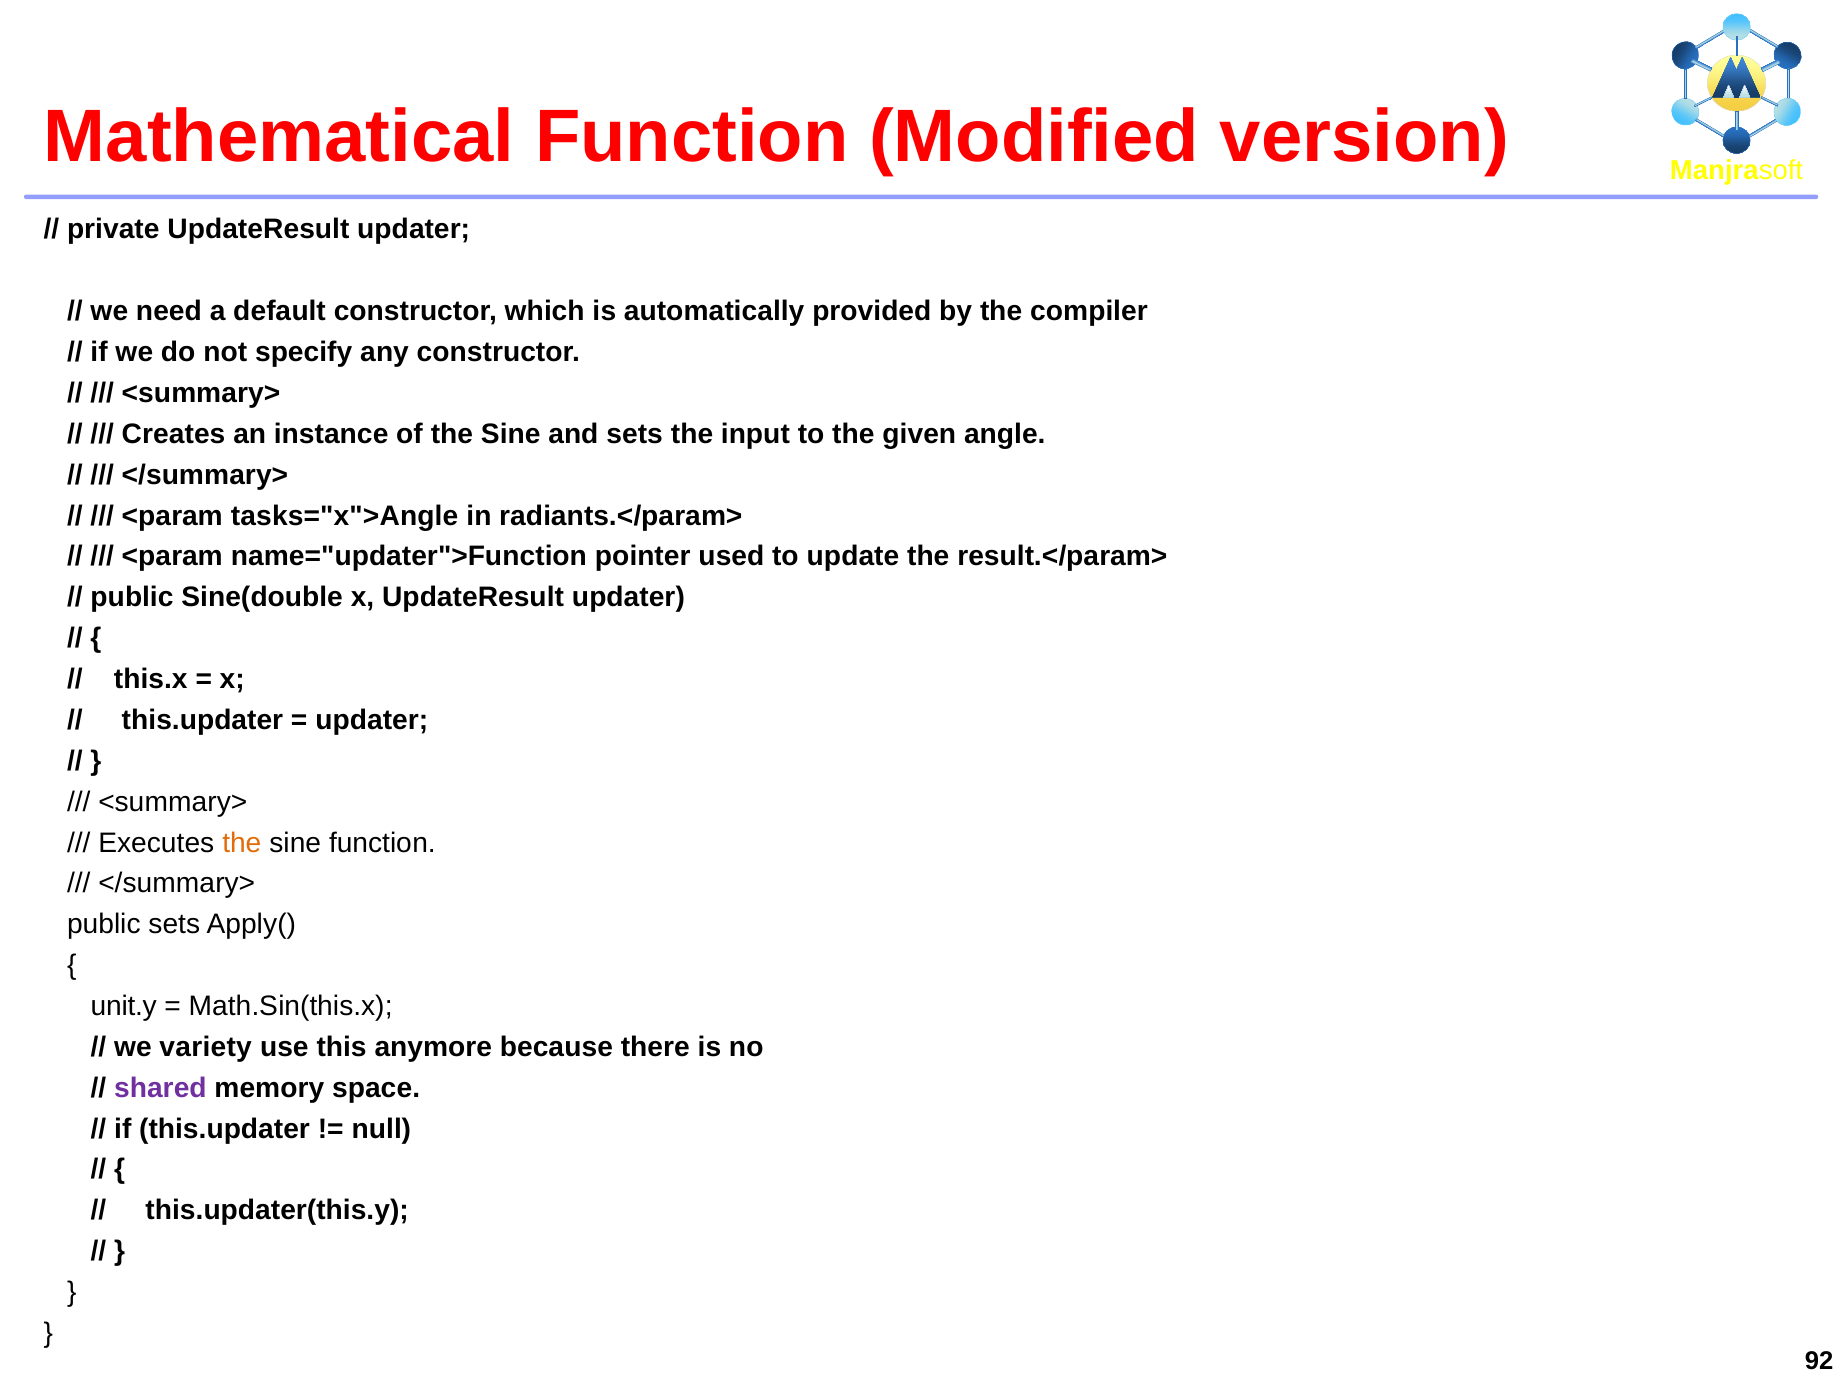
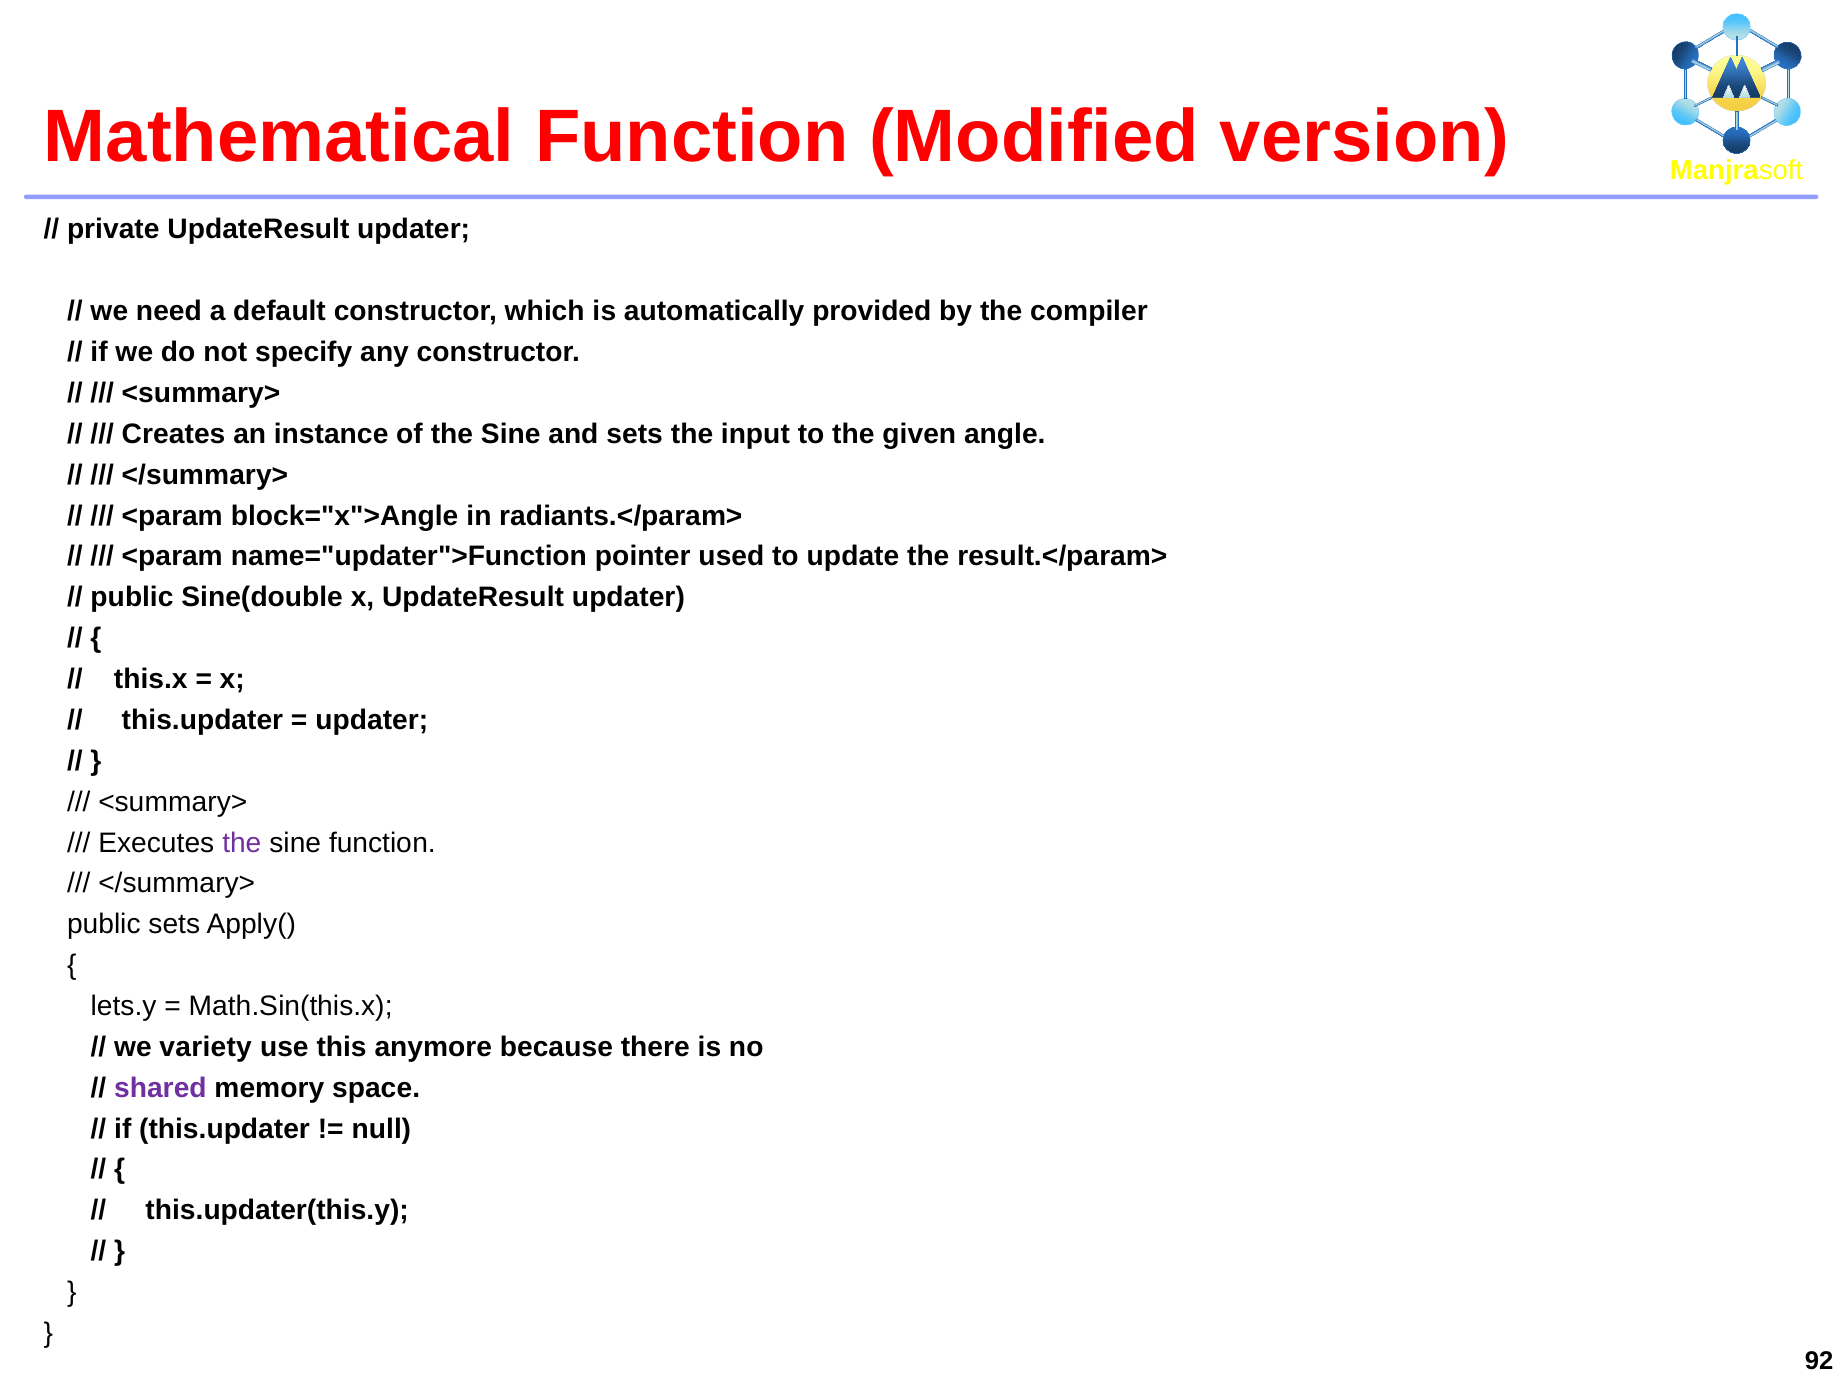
tasks="x">Angle: tasks="x">Angle -> block="x">Angle (345, 516)
the colour: orange -> purple (242, 843)
unit.y: unit.y -> lets.y (124, 1006)
